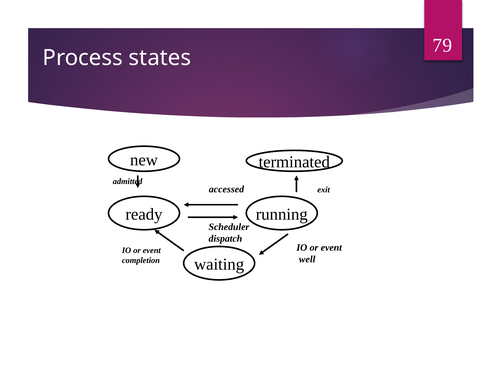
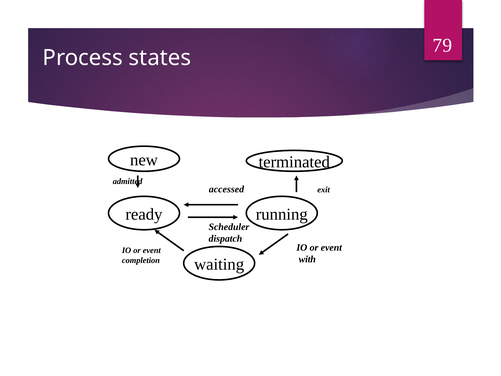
well: well -> with (307, 259)
